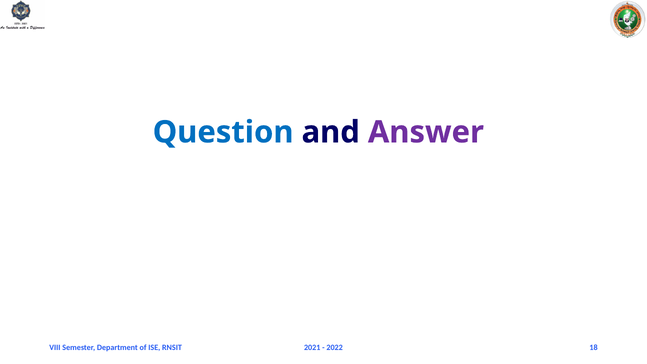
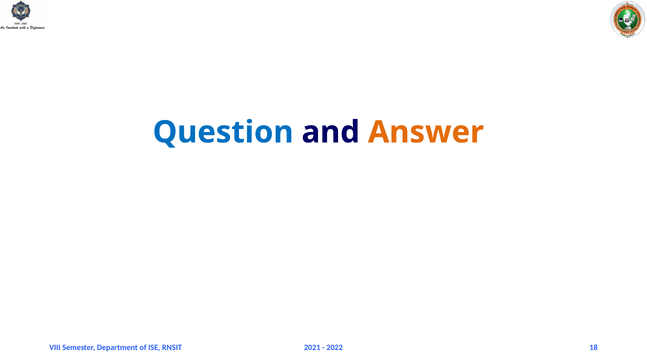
Answer colour: purple -> orange (426, 132)
